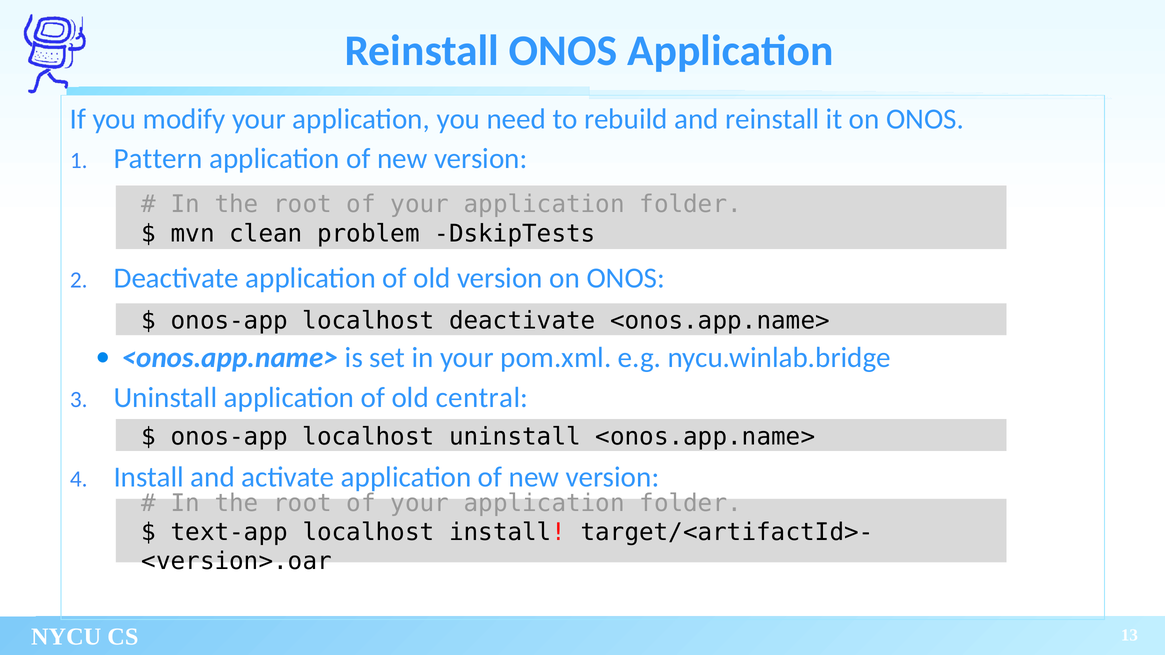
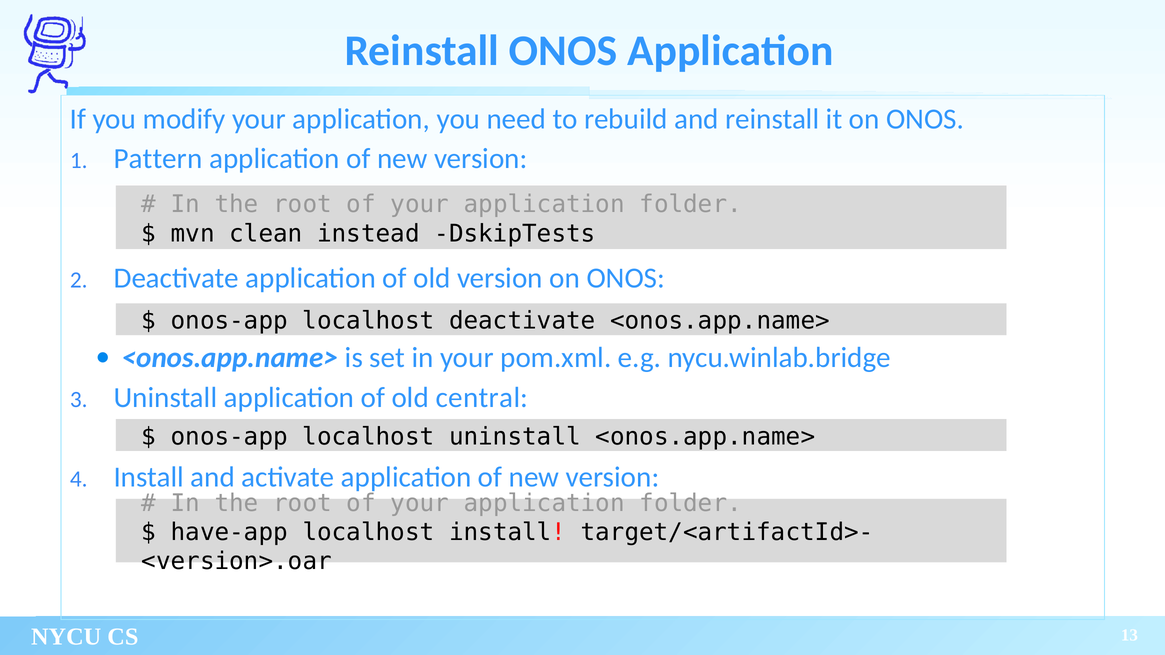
problem: problem -> instead (368, 234)
text-app: text-app -> have-app (229, 533)
